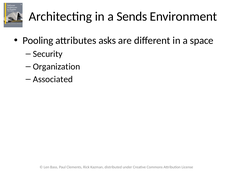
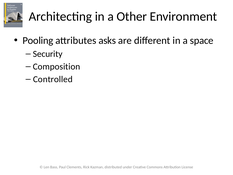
Sends: Sends -> Other (132, 16)
Organization: Organization -> Composition (57, 67)
Associated: Associated -> Controlled (53, 79)
